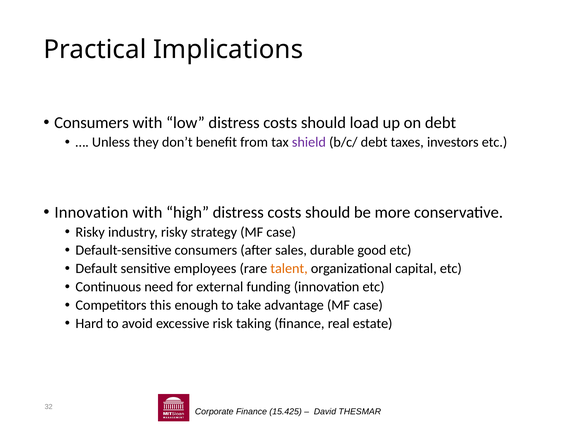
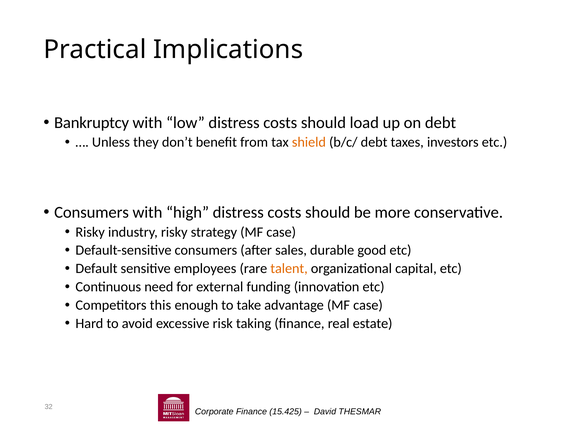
Consumers: Consumers -> Bankruptcy (92, 123)
shield colour: purple -> orange (309, 142)
Innovation: Innovation -> Consumers (92, 212)
